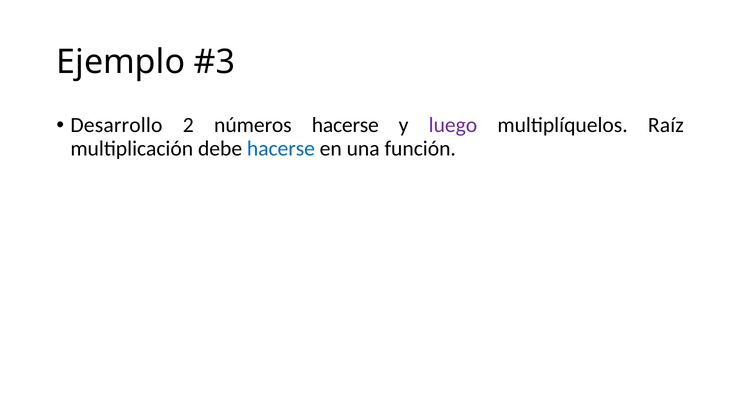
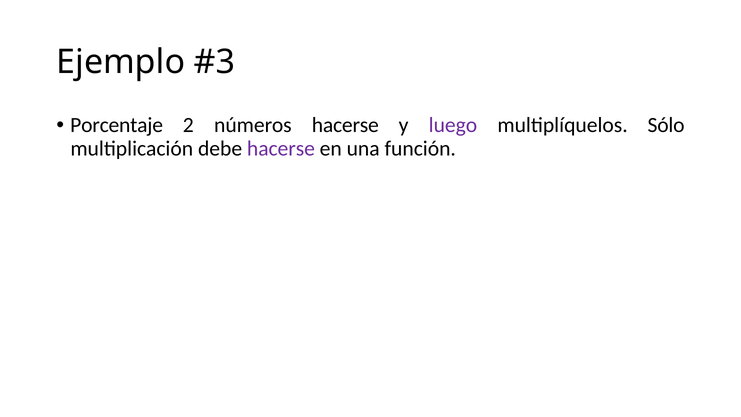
Desarrollo: Desarrollo -> Porcentaje (117, 125)
Raíz: Raíz -> Sólo (666, 125)
hacerse colour: blue -> purple (281, 149)
